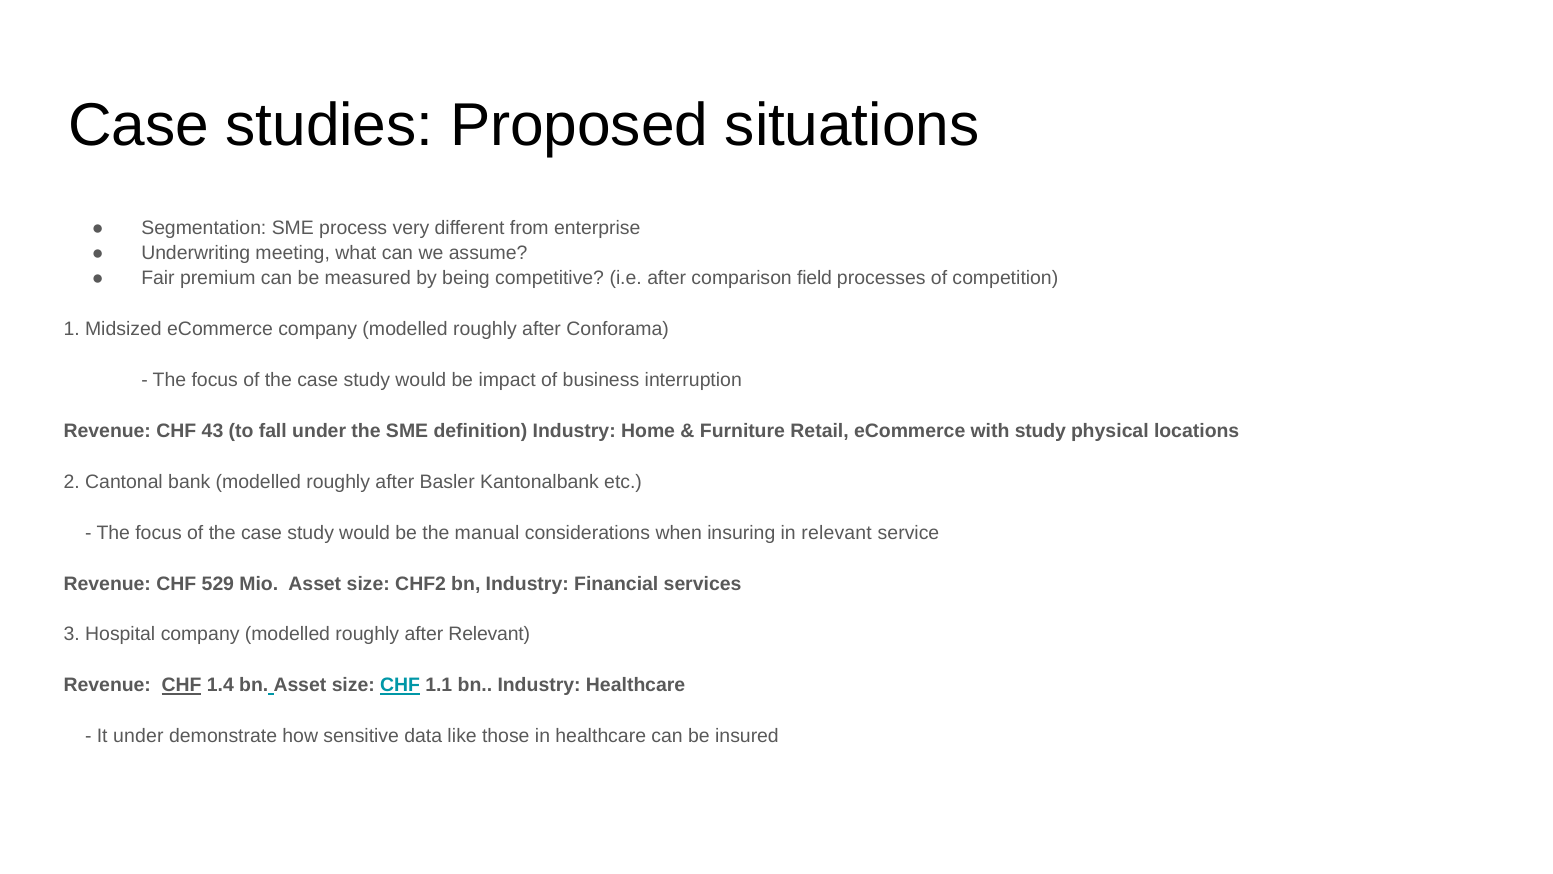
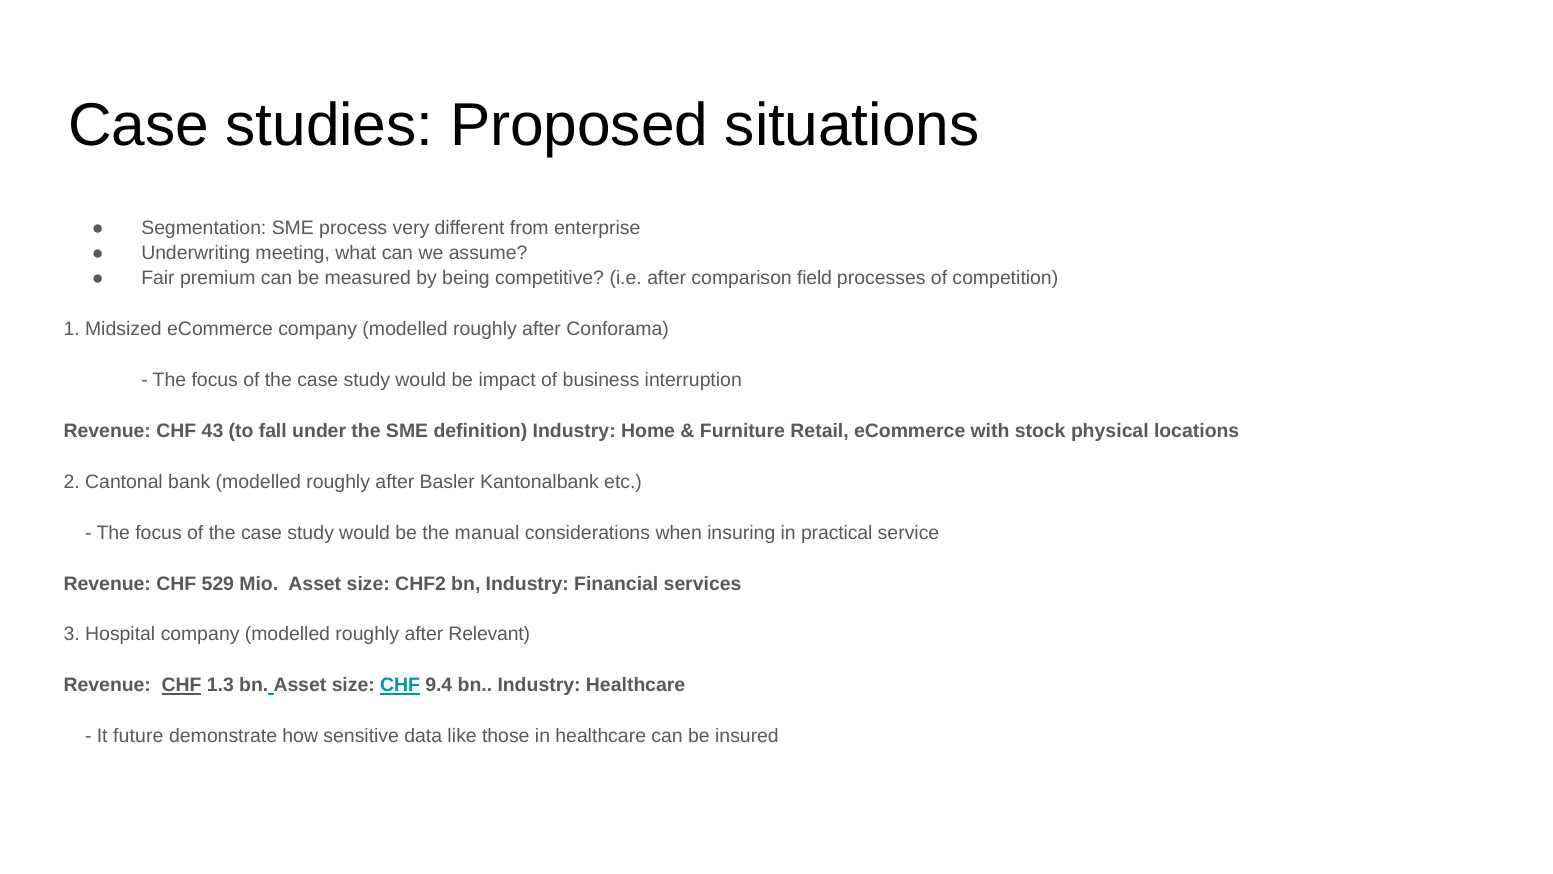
with study: study -> stock (1040, 431)
in relevant: relevant -> practical (837, 532)
1.4: 1.4 -> 1.3 (220, 685)
1.1: 1.1 -> 9.4 (439, 685)
It under: under -> future (138, 736)
